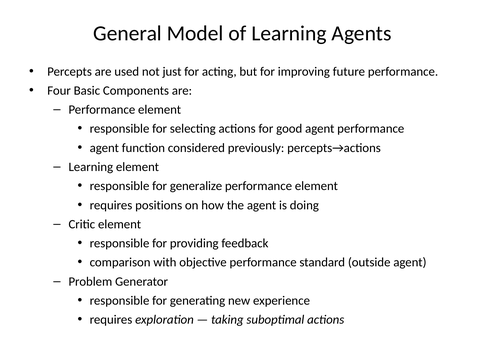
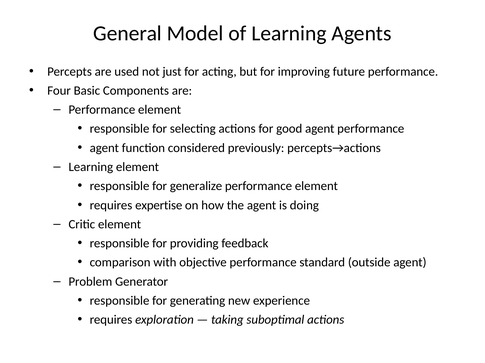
positions: positions -> expertise (159, 206)
